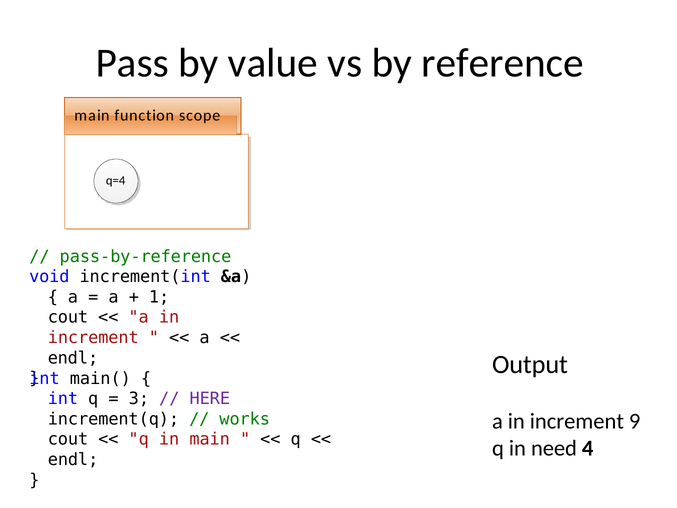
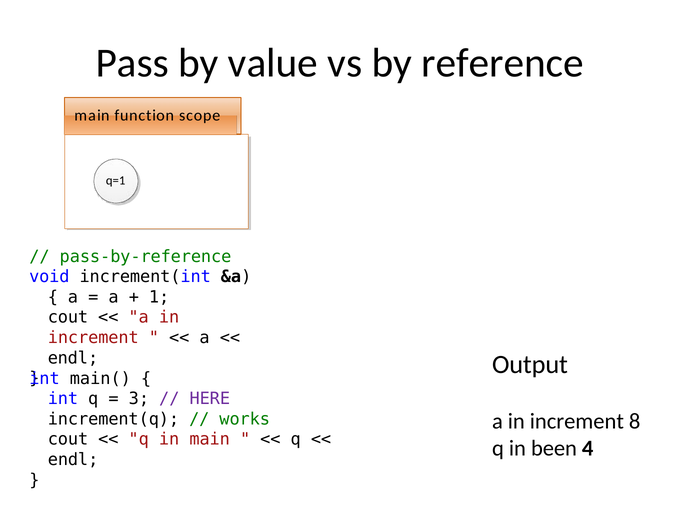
q=4: q=4 -> q=1 (116, 181)
9: 9 -> 8 (635, 421)
need: need -> been (554, 448)
